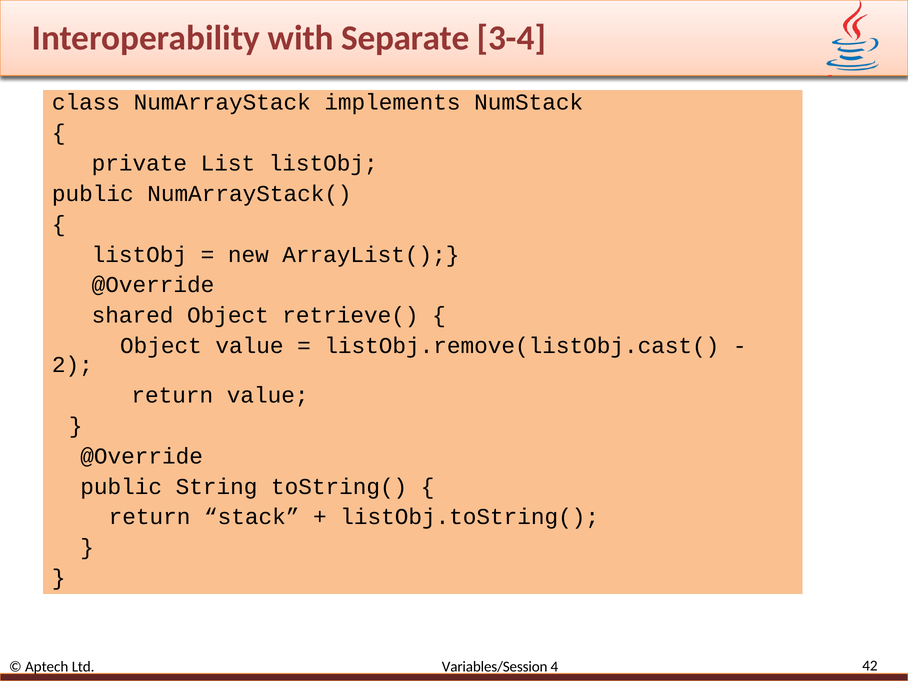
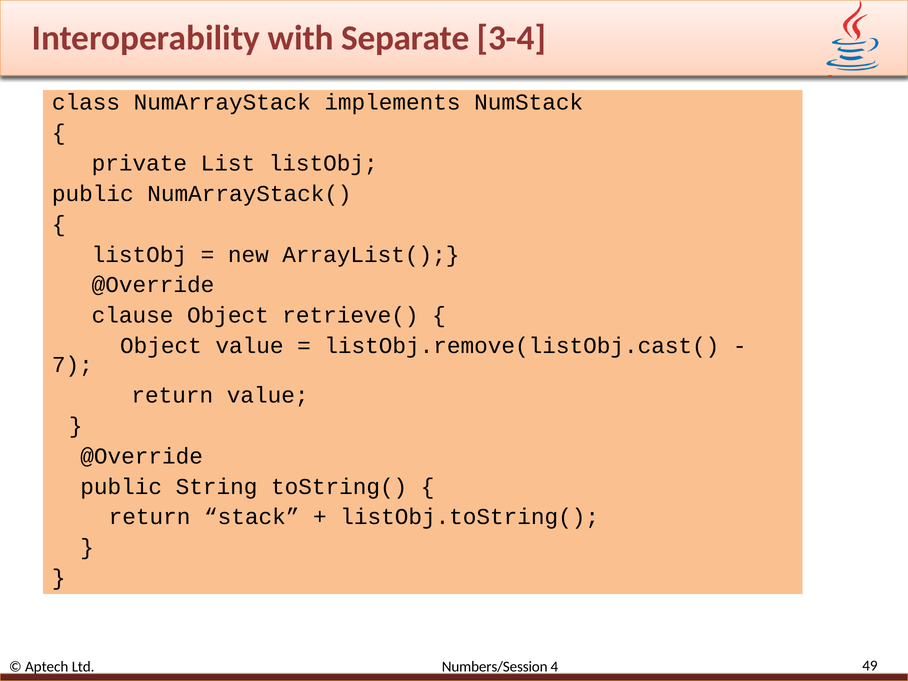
shared: shared -> clause (133, 315)
2: 2 -> 7 (72, 365)
Variables/Session: Variables/Session -> Numbers/Session (495, 667)
42: 42 -> 49 (870, 666)
